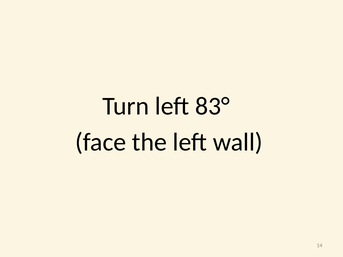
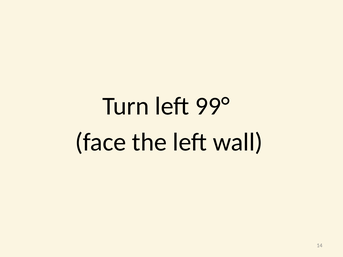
83°: 83° -> 99° (212, 106)
